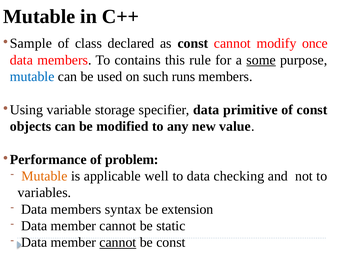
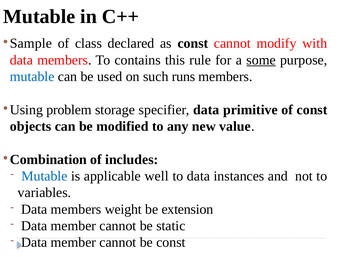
once: once -> with (315, 43)
variable: variable -> problem (69, 110)
Performance: Performance -> Combination (48, 160)
problem: problem -> includes (132, 160)
Mutable colour: orange -> blue (44, 176)
checking: checking -> instances (239, 176)
syntax: syntax -> weight (123, 209)
cannot underline: present -> none (118, 243)
